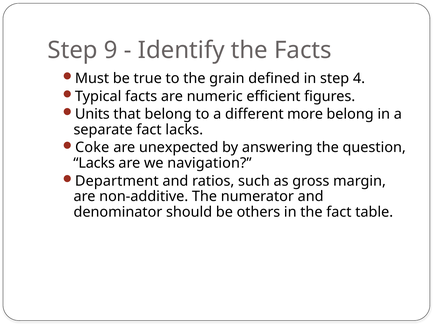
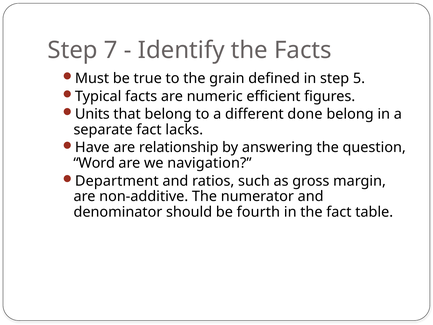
9: 9 -> 7 (111, 50)
4: 4 -> 5 (359, 78)
more: more -> done (305, 114)
Coke: Coke -> Have (92, 147)
unexpected: unexpected -> relationship (179, 147)
Lacks: Lacks -> Word (94, 163)
others: others -> fourth (258, 212)
